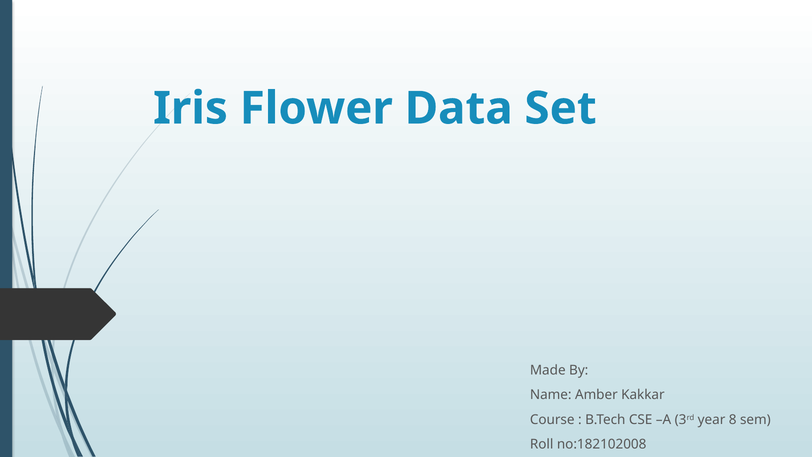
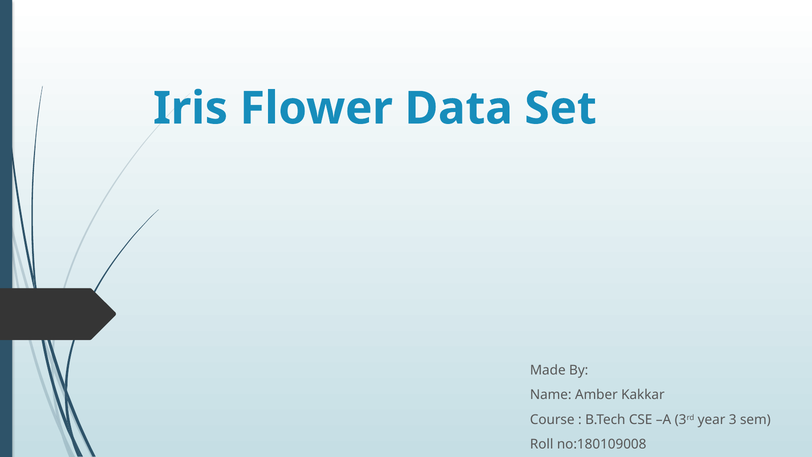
8: 8 -> 3 (733, 419)
no:182102008: no:182102008 -> no:180109008 (602, 444)
